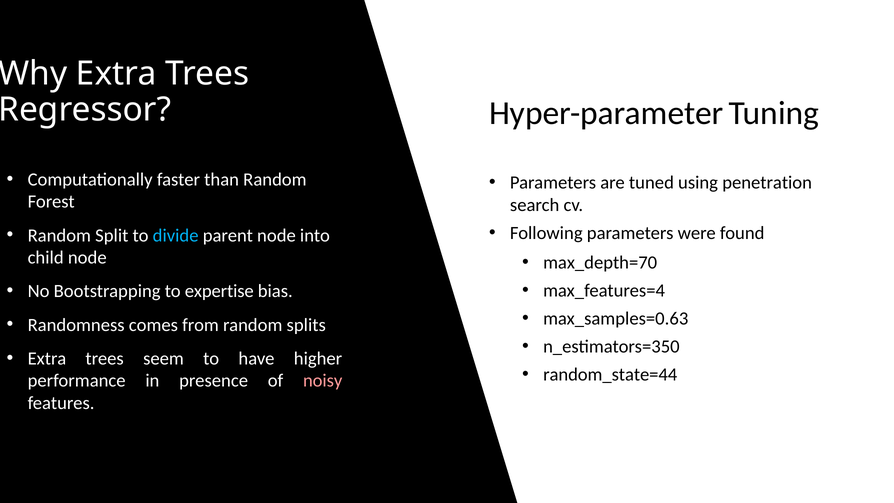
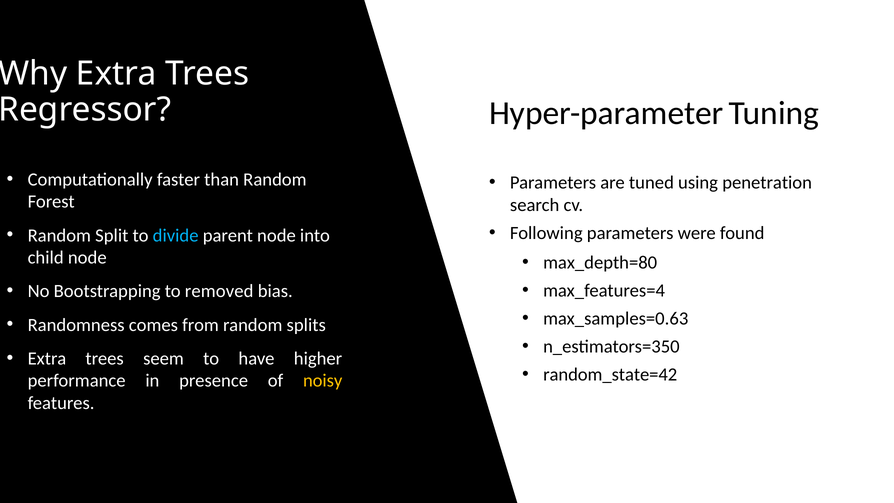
max_depth=70: max_depth=70 -> max_depth=80 (600, 263)
expertise: expertise -> removed (219, 291)
random_state=44: random_state=44 -> random_state=42 (610, 375)
noisy colour: pink -> yellow (323, 381)
